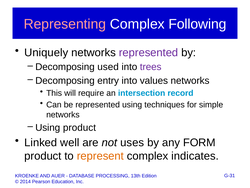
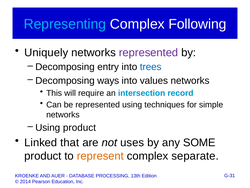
Representing colour: pink -> light blue (65, 24)
used: used -> entry (108, 67)
trees colour: purple -> blue (151, 67)
entry: entry -> ways (108, 80)
well: well -> that (70, 142)
FORM: FORM -> SOME (199, 142)
indicates: indicates -> separate (195, 156)
